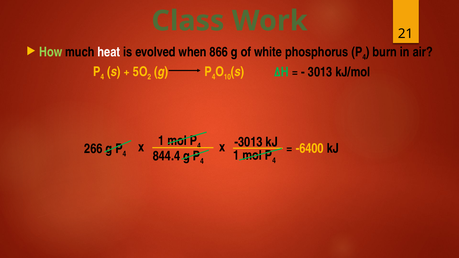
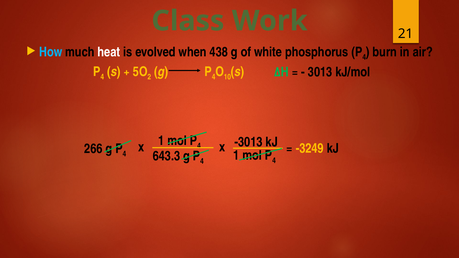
How colour: light green -> light blue (51, 52)
866: 866 -> 438 (219, 52)
-6400: -6400 -> -3249 (310, 148)
844.4: 844.4 -> 643.3 (166, 156)
